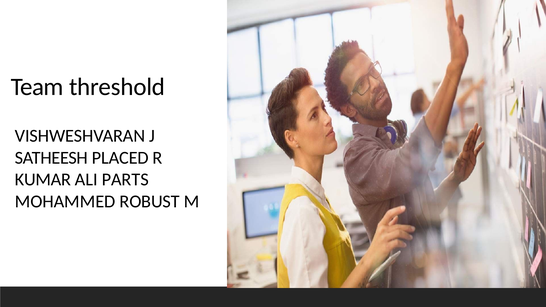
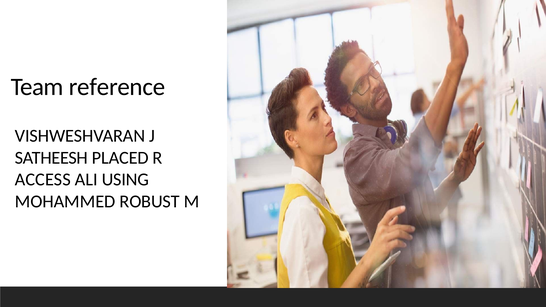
threshold: threshold -> reference (117, 87)
KUMAR: KUMAR -> ACCESS (43, 180)
PARTS: PARTS -> USING (125, 180)
